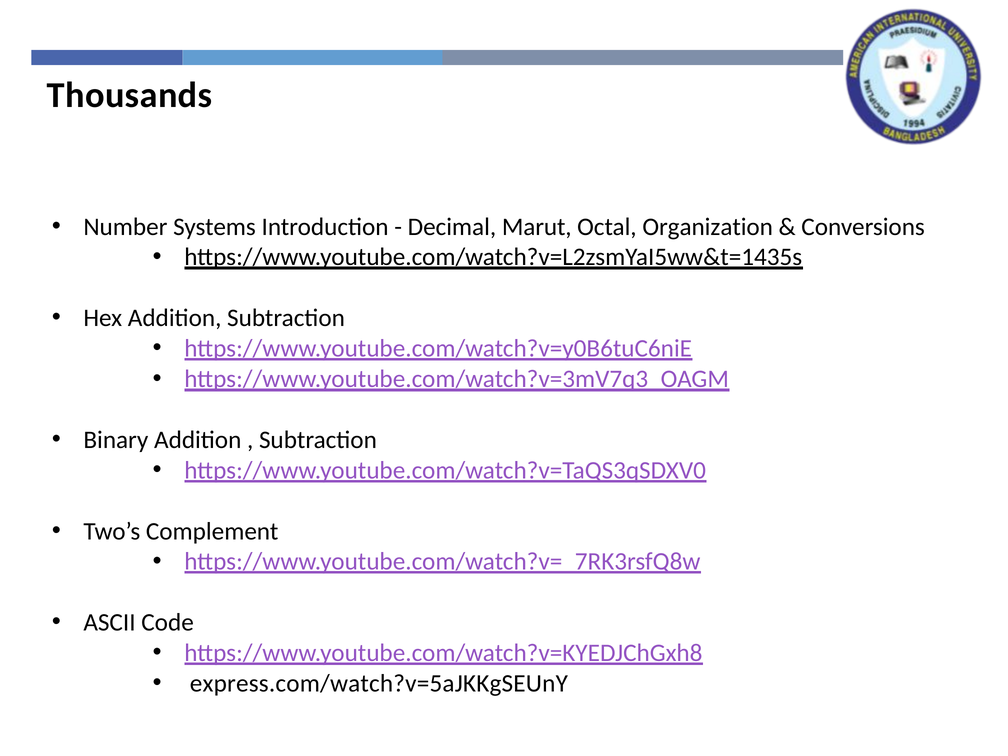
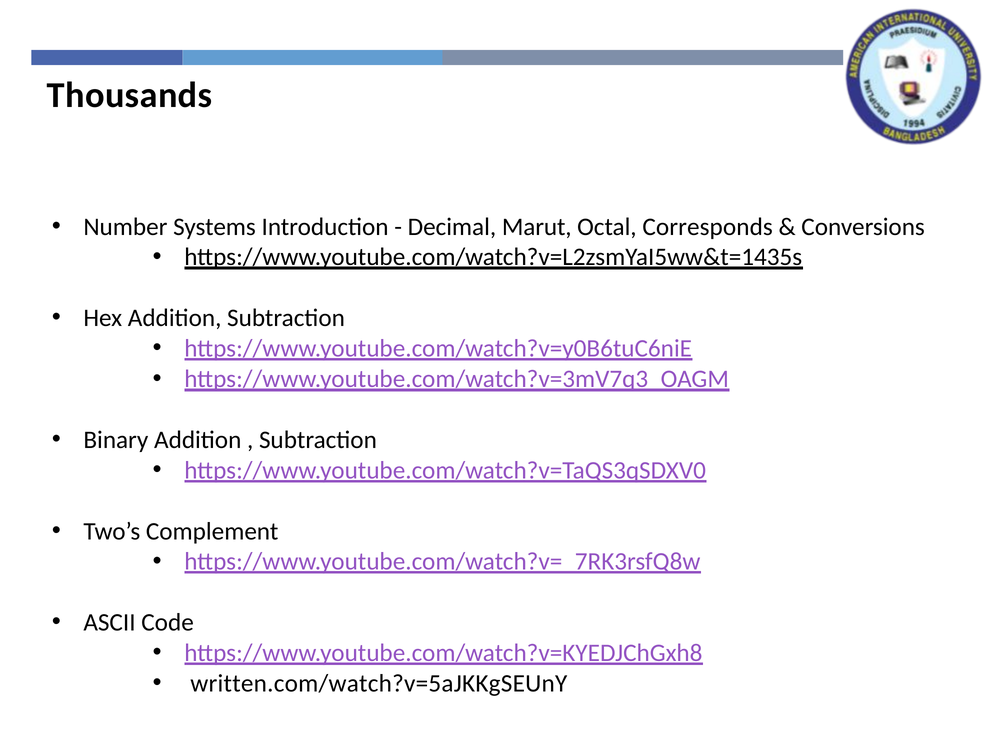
Organization: Organization -> Corresponds (708, 227)
express.com/watch?v=5aJKKgSEUnY: express.com/watch?v=5aJKKgSEUnY -> written.com/watch?v=5aJKKgSEUnY (379, 683)
